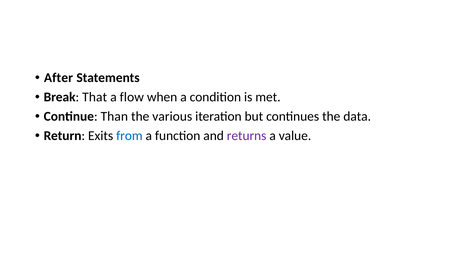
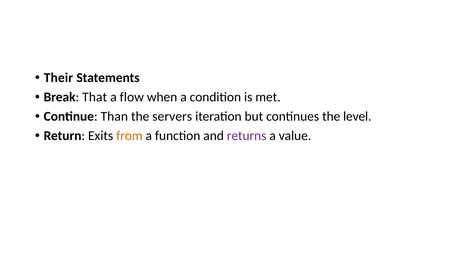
After: After -> Their (58, 78)
various: various -> servers (172, 116)
data: data -> level (357, 116)
from colour: blue -> orange (129, 136)
